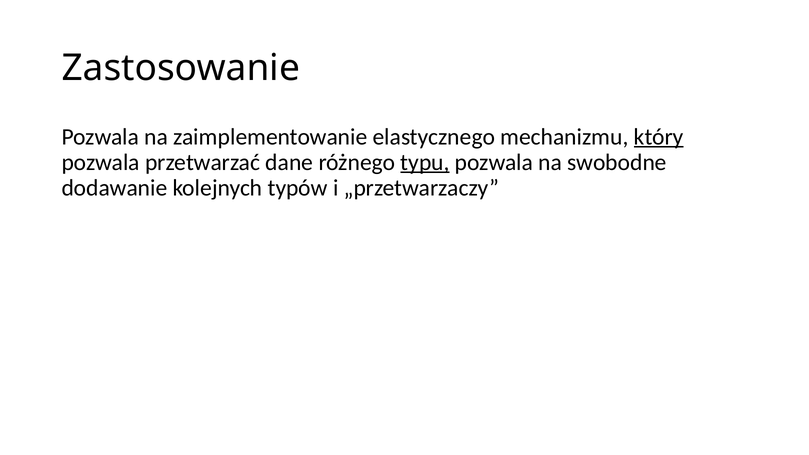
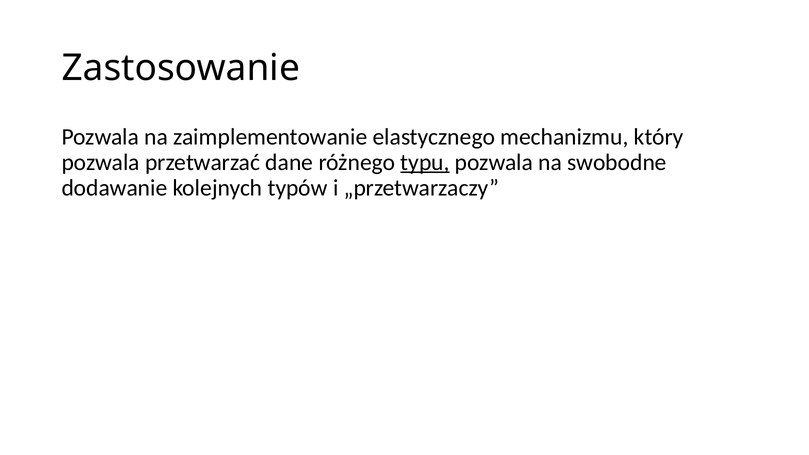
który underline: present -> none (659, 137)
